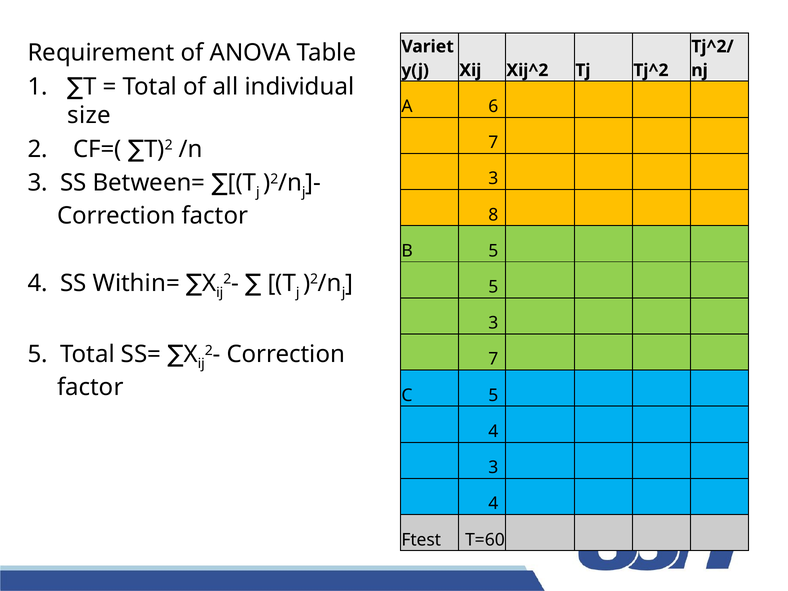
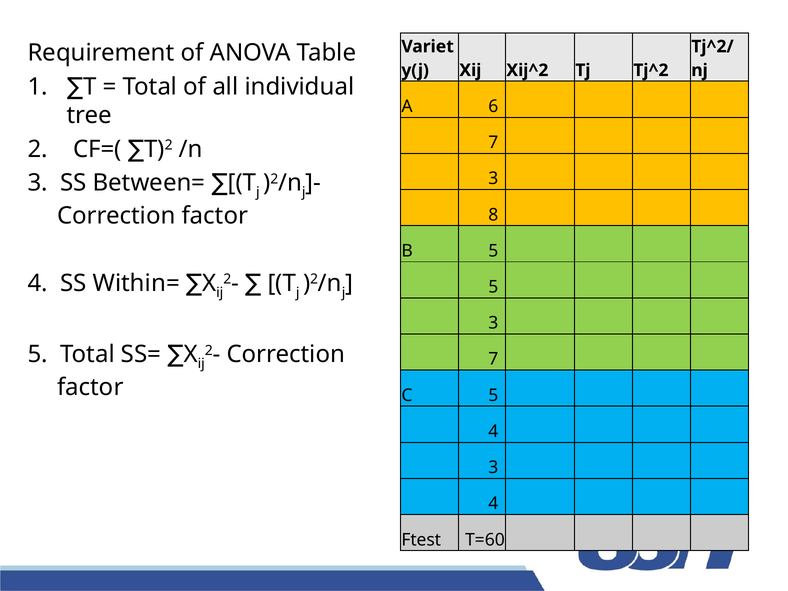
size: size -> tree (89, 115)
